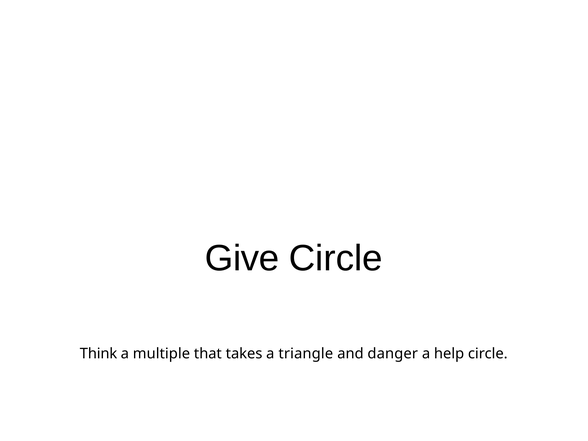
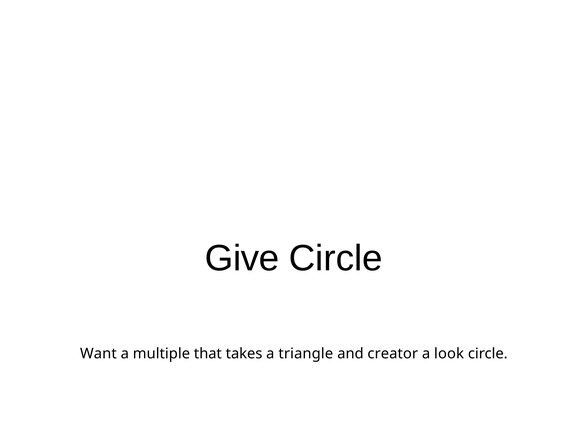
Think: Think -> Want (98, 354)
danger: danger -> creator (393, 354)
help: help -> look (449, 354)
